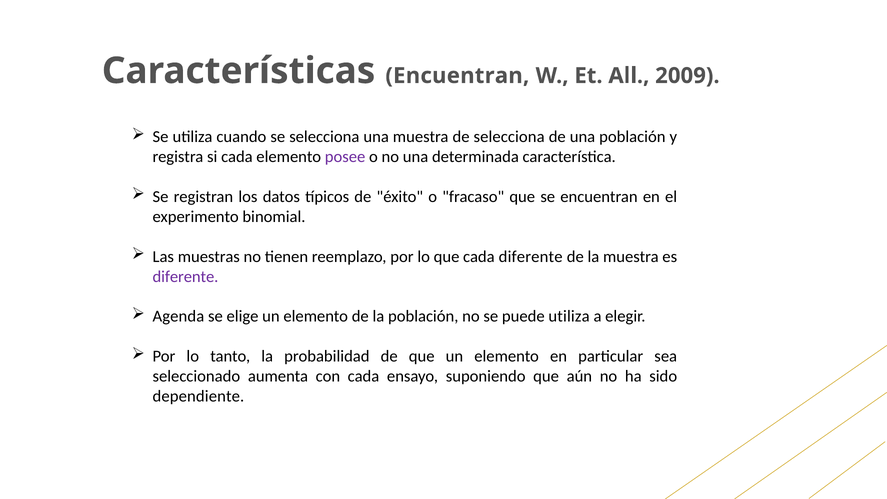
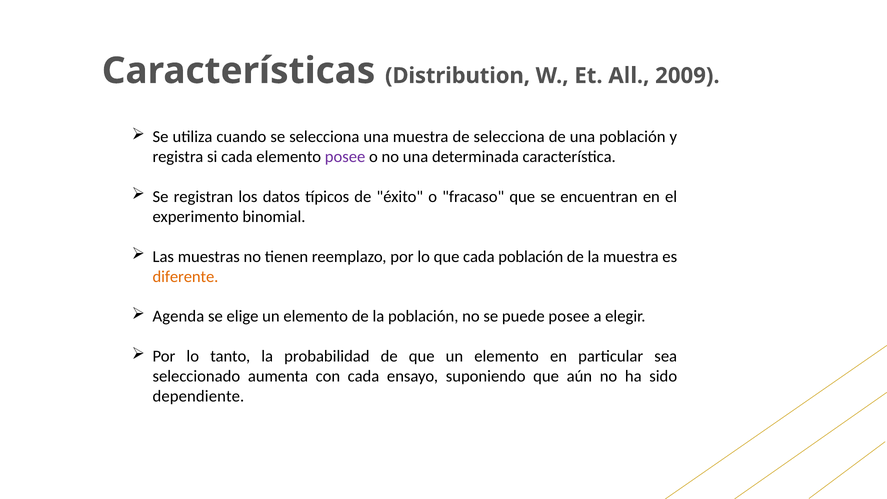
Características Encuentran: Encuentran -> Distribution (458, 76)
cada diferente: diferente -> población (531, 257)
diferente colour: purple -> orange (186, 277)
puede utiliza: utiliza -> posee (569, 316)
